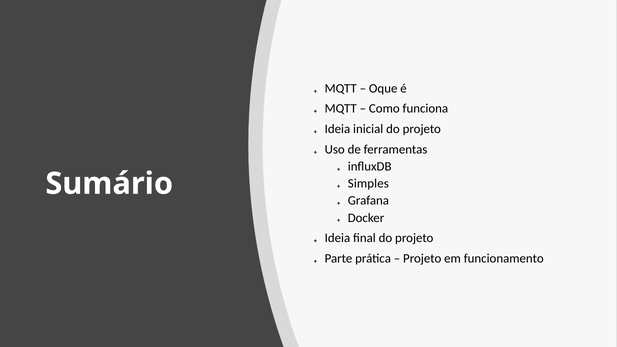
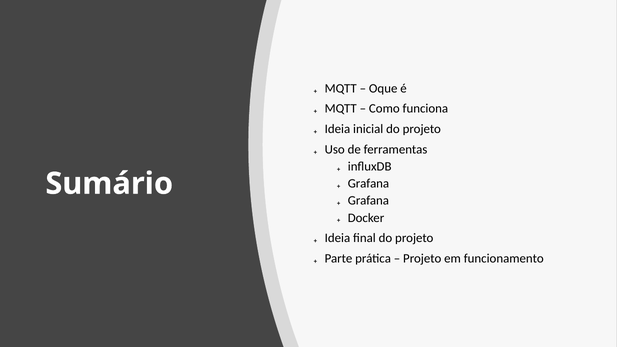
Simples: Simples -> Grafana (368, 184)
